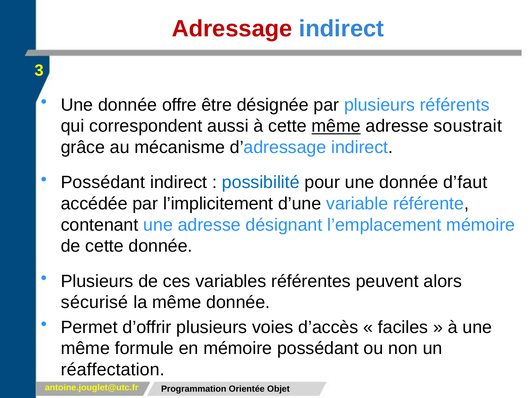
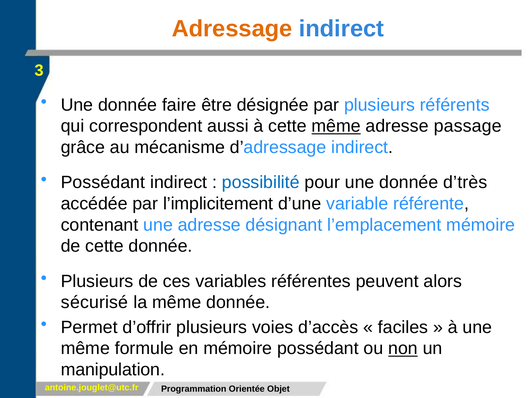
Adressage colour: red -> orange (232, 29)
offre: offre -> faire (179, 105)
soustrait: soustrait -> passage (468, 126)
d’faut: d’faut -> d’très (465, 183)
non underline: none -> present (403, 349)
réaffectation: réaffectation -> manipulation (113, 370)
